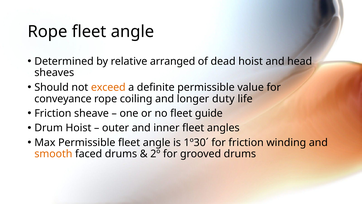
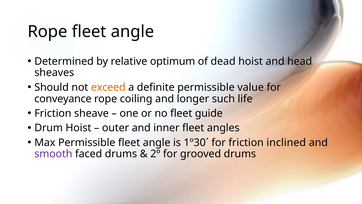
arranged: arranged -> optimum (173, 61)
duty: duty -> such (223, 99)
winding: winding -> inclined (286, 142)
smooth colour: orange -> purple (53, 154)
